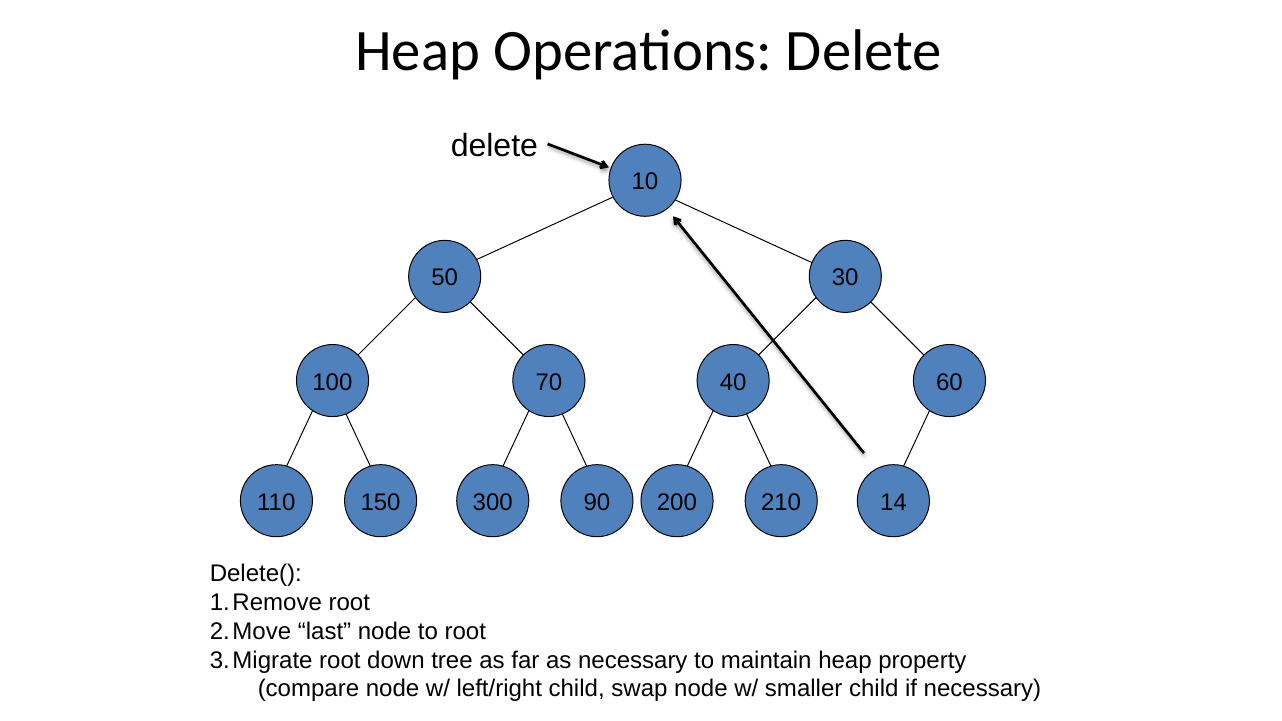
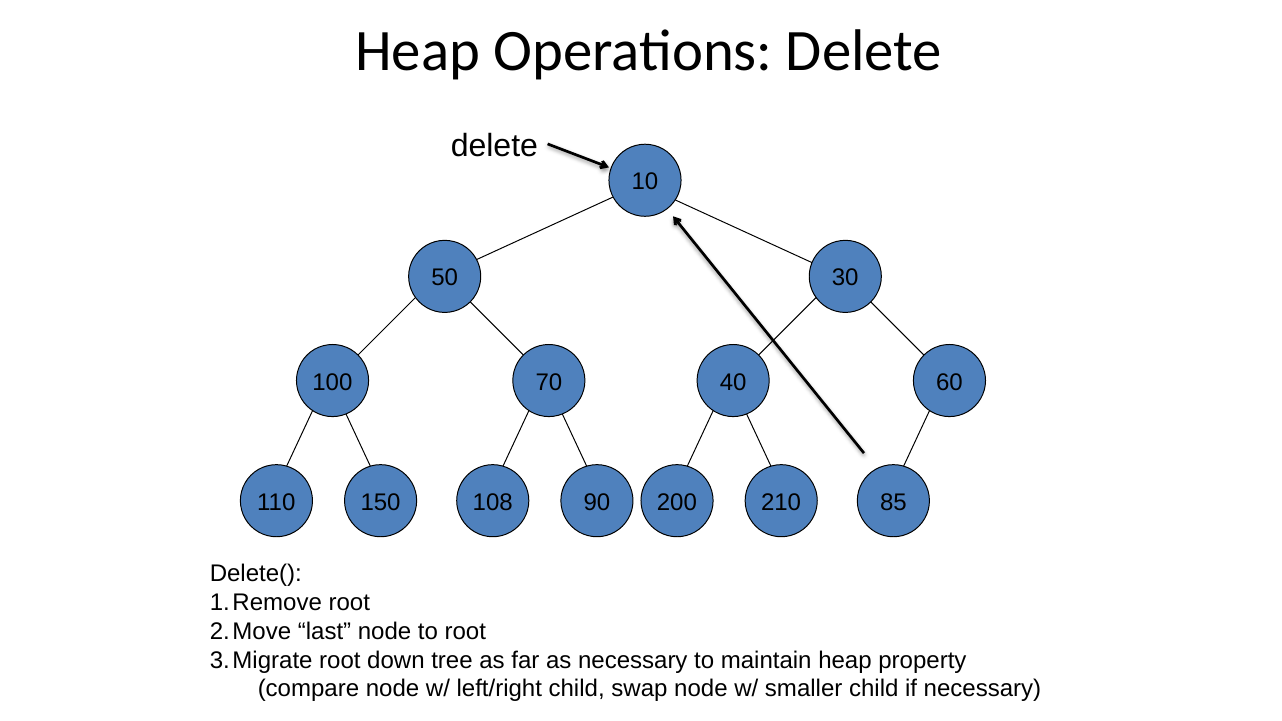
300: 300 -> 108 (493, 502)
14: 14 -> 85 (893, 502)
